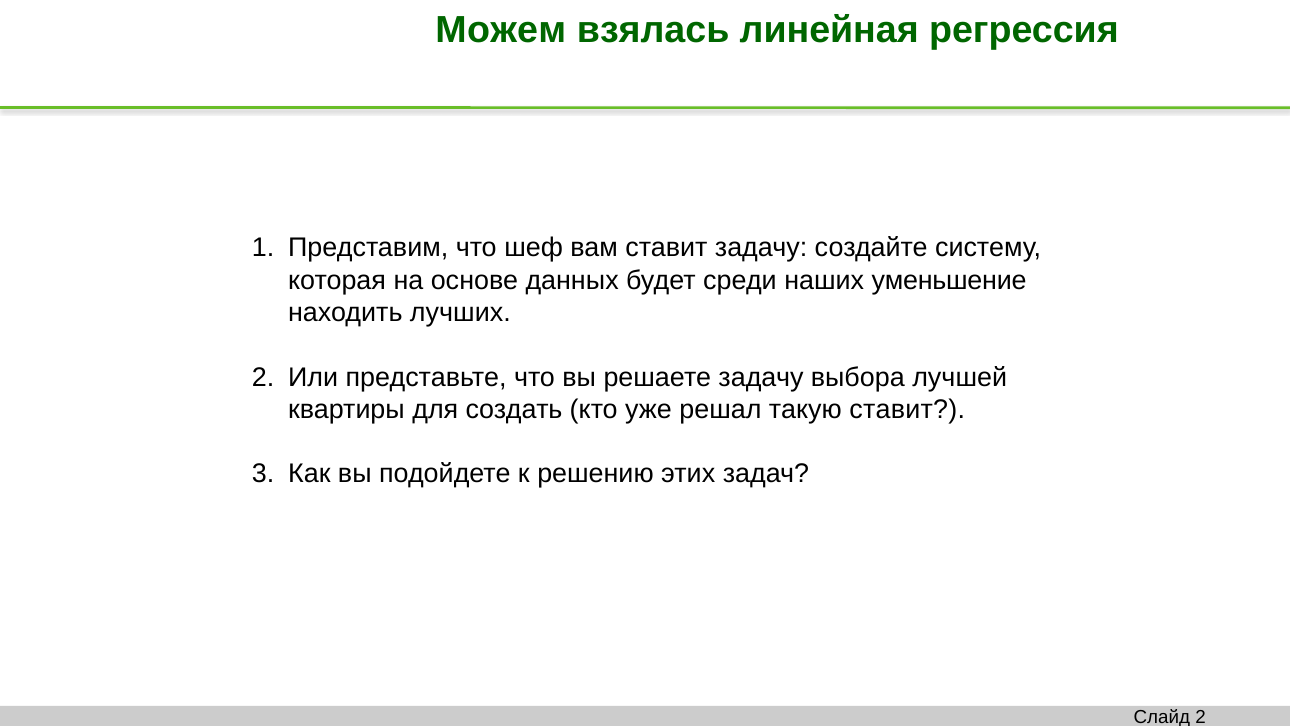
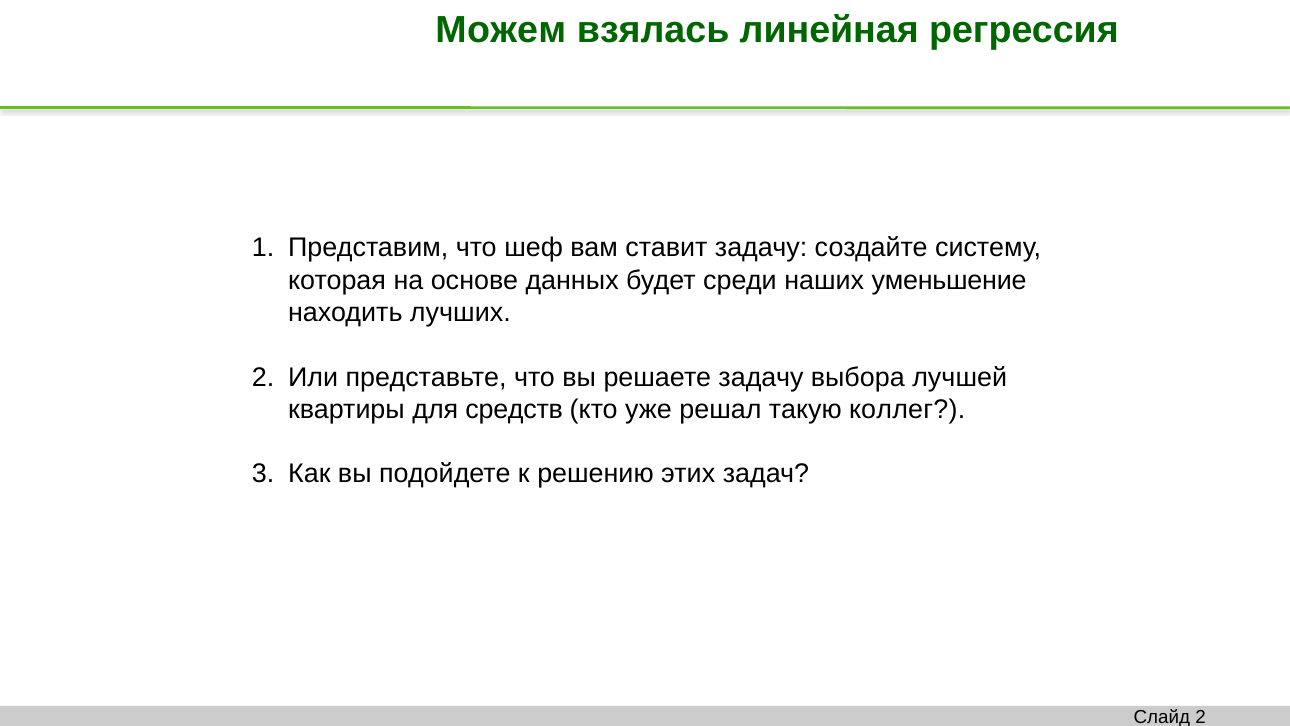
создать: создать -> средств (514, 409)
такую ставит: ставит -> коллег (907, 409)
